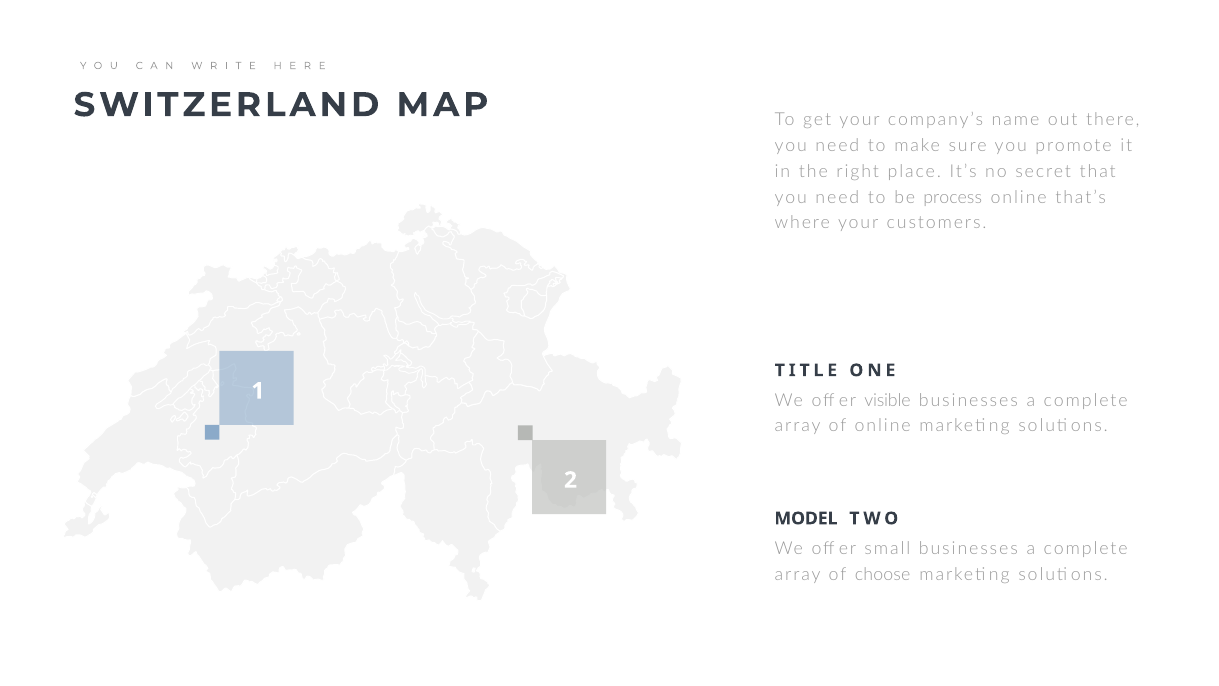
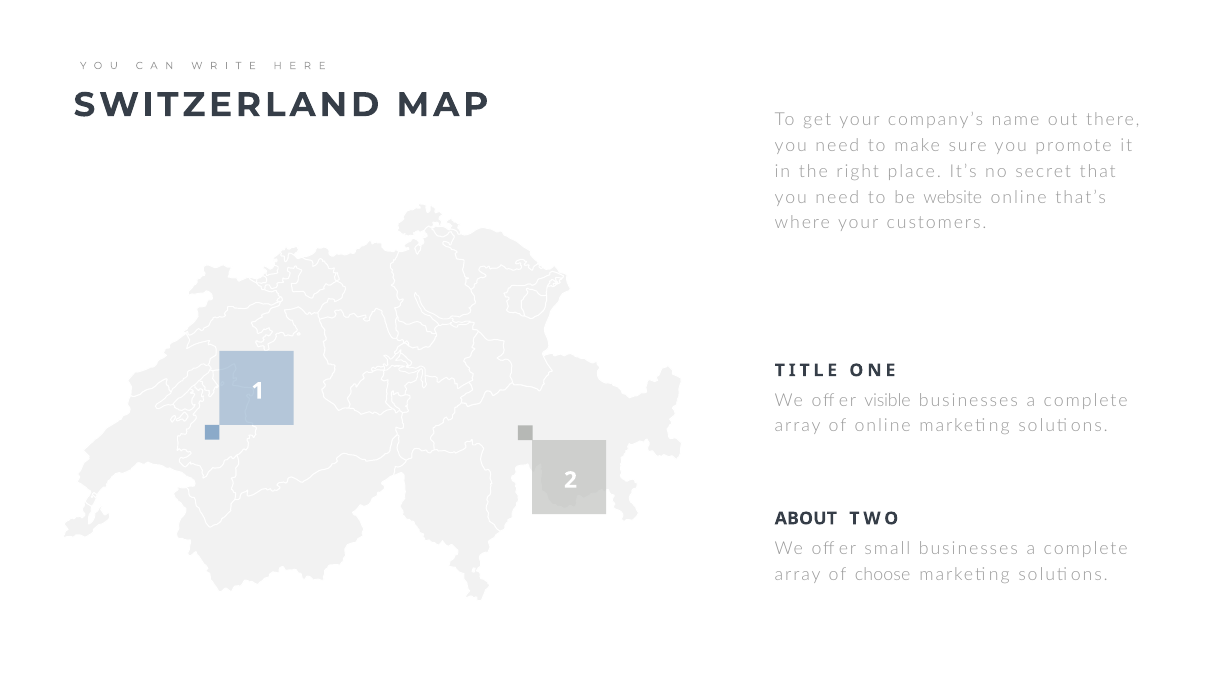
process: process -> website (953, 197)
MODEL: MODEL -> ABOUT (806, 518)
